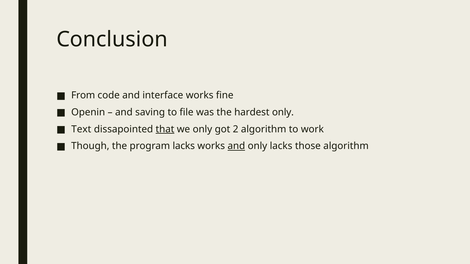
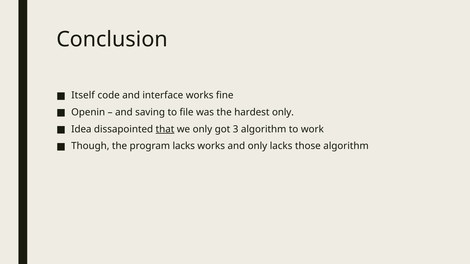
From: From -> Itself (83, 95)
Text: Text -> Idea (81, 129)
2: 2 -> 3 (236, 129)
and underline: present -> none (236, 146)
